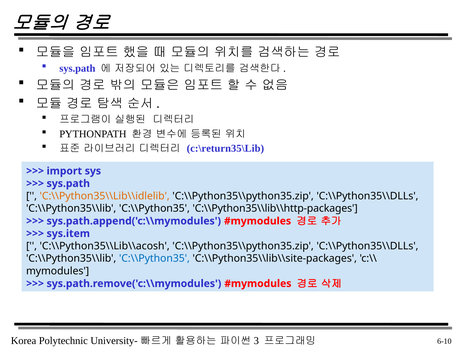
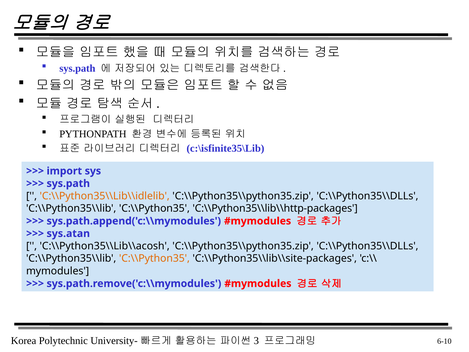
c:\return35\Lib: c:\return35\Lib -> c:\isfinite35\Lib (225, 148)
sys.item: sys.item -> sys.atan (68, 233)
C:\\Python35 colour: blue -> orange (154, 258)
